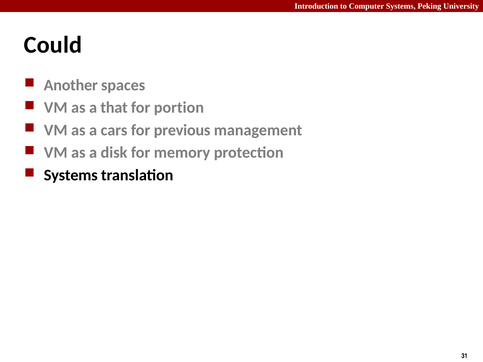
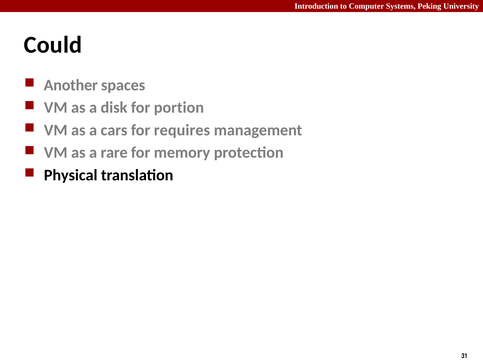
that: that -> disk (114, 108)
previous: previous -> requires (182, 130)
disk: disk -> rare (114, 153)
Systems: Systems -> Physical (71, 175)
